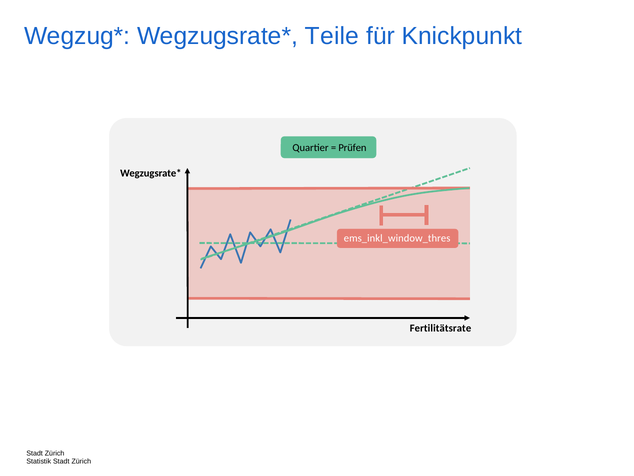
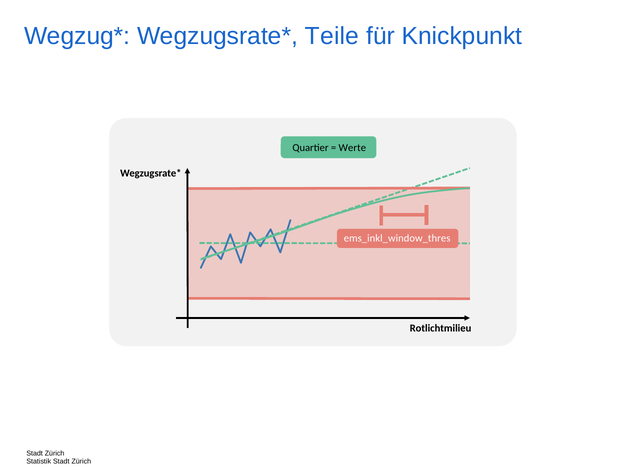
Prüfen: Prüfen -> Werte (352, 148)
Fertilitätsrate: Fertilitätsrate -> Rotlichtmilieu (441, 328)
